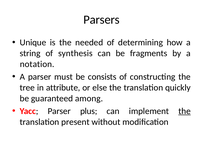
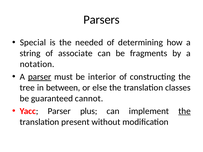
Unique: Unique -> Special (33, 43)
synthesis: synthesis -> associate (75, 53)
parser underline: none -> present (40, 77)
consists: consists -> interior (102, 77)
attribute: attribute -> between (63, 88)
quickly: quickly -> classes (178, 88)
among: among -> cannot (89, 99)
